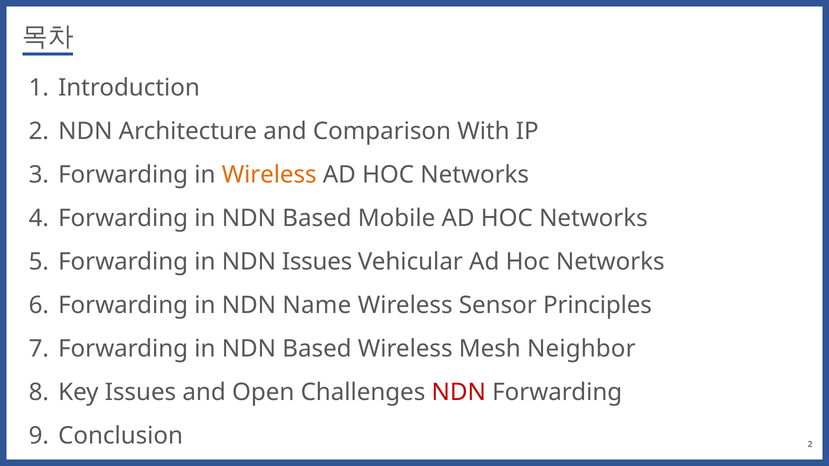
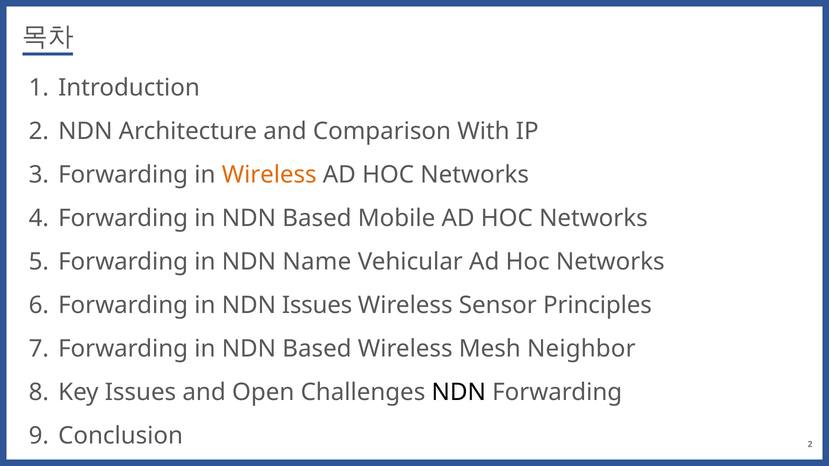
NDN Issues: Issues -> Name (317, 262)
NDN Name: Name -> Issues (317, 306)
NDN colour: red -> black (459, 393)
